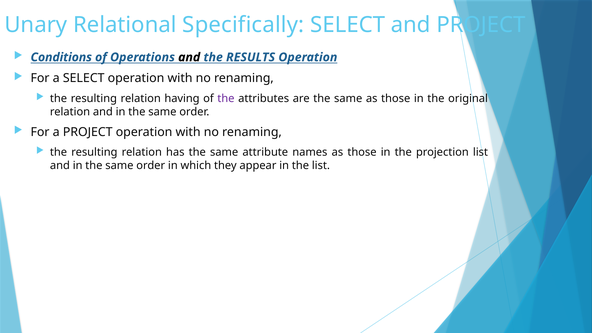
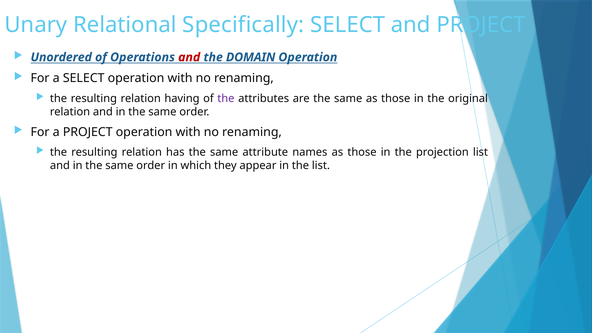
Conditions: Conditions -> Unordered (61, 57)
and colour: black -> red (189, 57)
RESULTS: RESULTS -> DOMAIN (251, 57)
